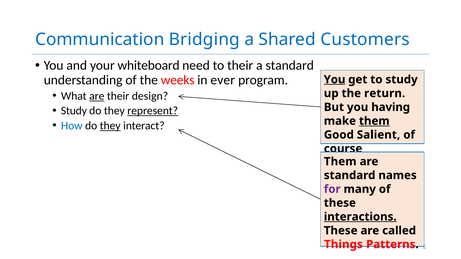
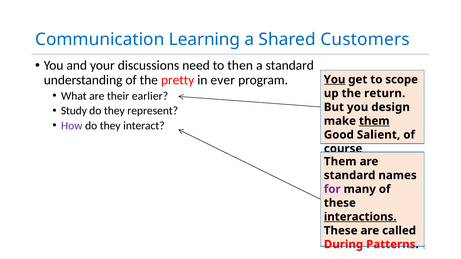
Bridging: Bridging -> Learning (205, 40)
whiteboard: whiteboard -> discussions (148, 66)
to their: their -> then (240, 66)
weeks: weeks -> pretty (178, 80)
to study: study -> scope (402, 80)
are underline: present -> none (97, 96)
design: design -> earlier (150, 96)
represent underline: present -> none (153, 111)
having: having -> design (391, 107)
How colour: blue -> purple (72, 126)
they underline: present -> none (110, 126)
Things: Things -> During (343, 245)
